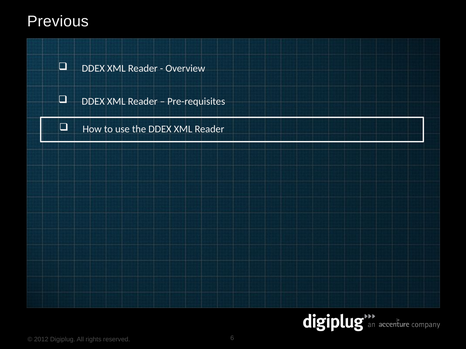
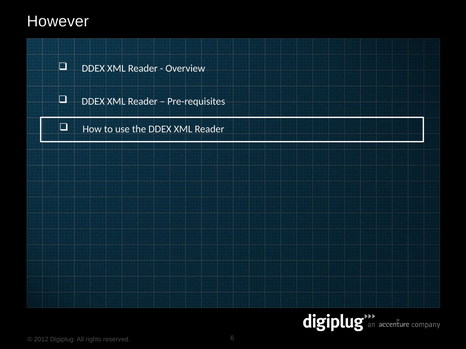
Previous: Previous -> However (58, 22)
